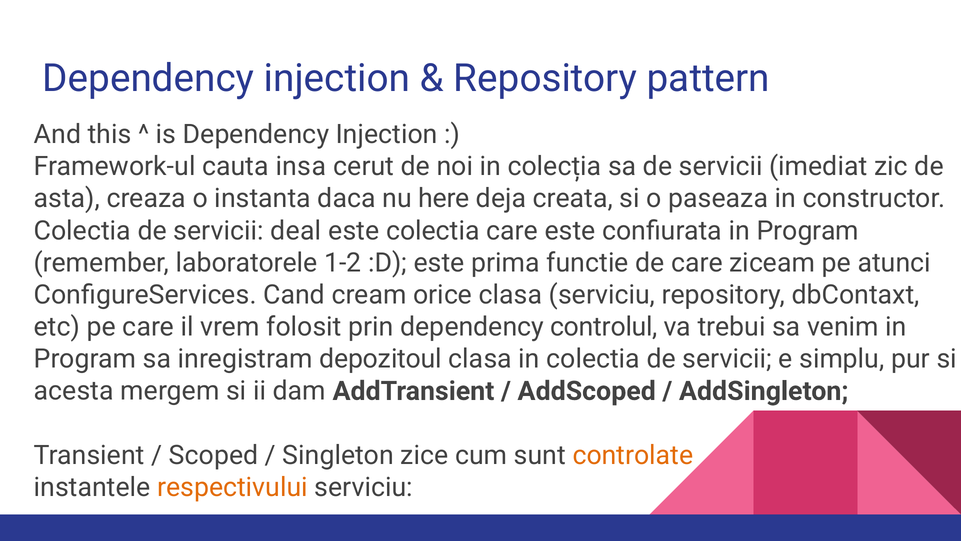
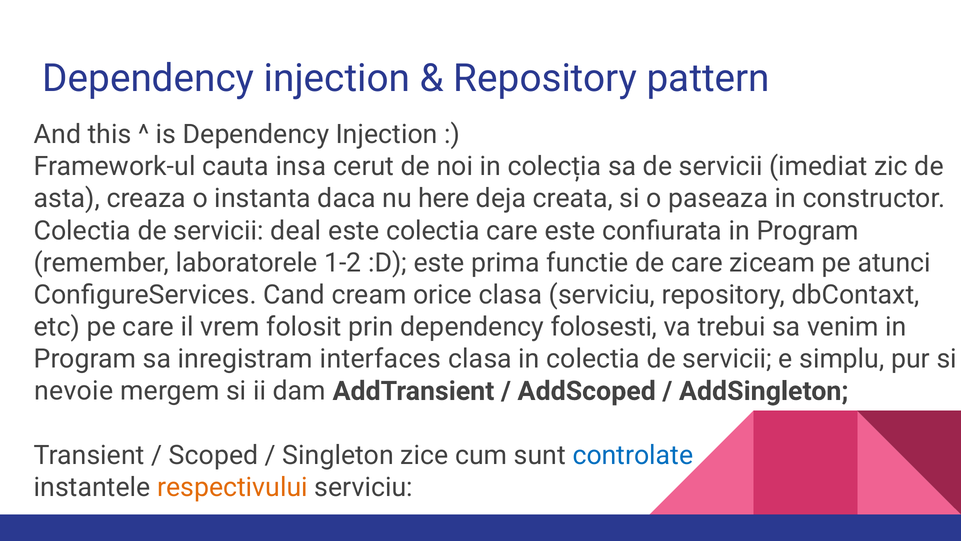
controlul: controlul -> folosesti (604, 327)
depozitoul: depozitoul -> interfaces (380, 359)
acesta: acesta -> nevoie (74, 391)
controlate colour: orange -> blue (633, 455)
